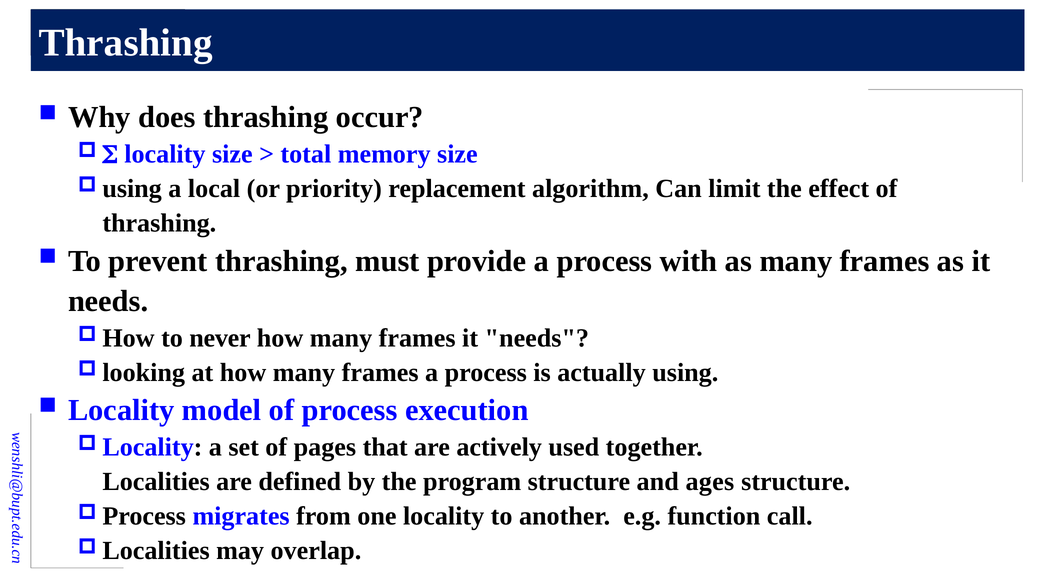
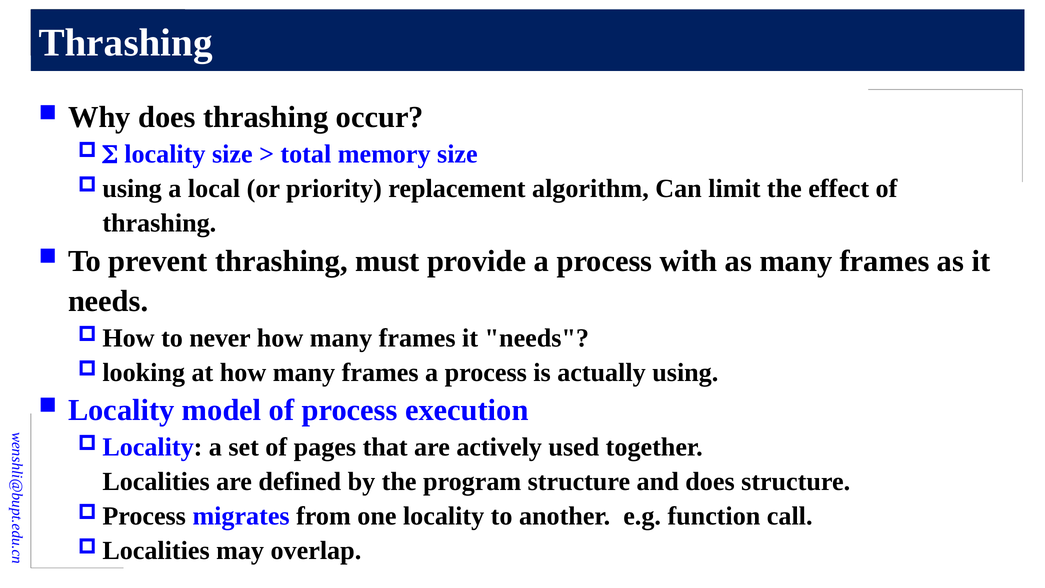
and ages: ages -> does (710, 481)
